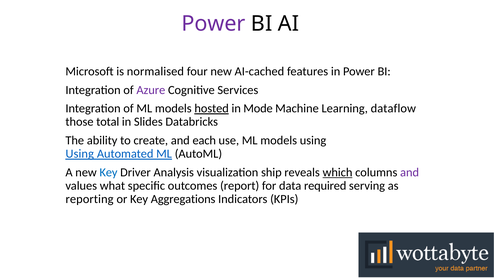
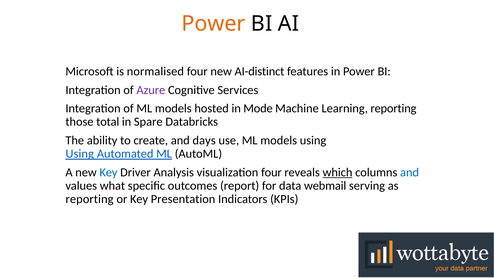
Power colour: purple -> orange (213, 24)
AI-cached: AI-cached -> AI-distinct (260, 72)
hosted underline: present -> none (212, 108)
Learning dataflow: dataflow -> reporting (393, 108)
Slides: Slides -> Spare (148, 122)
each: each -> days (204, 140)
visualization ship: ship -> four (271, 172)
and colour: purple -> blue (410, 172)
required: required -> webmail (325, 186)
Aggregations: Aggregations -> Presentation (183, 199)
